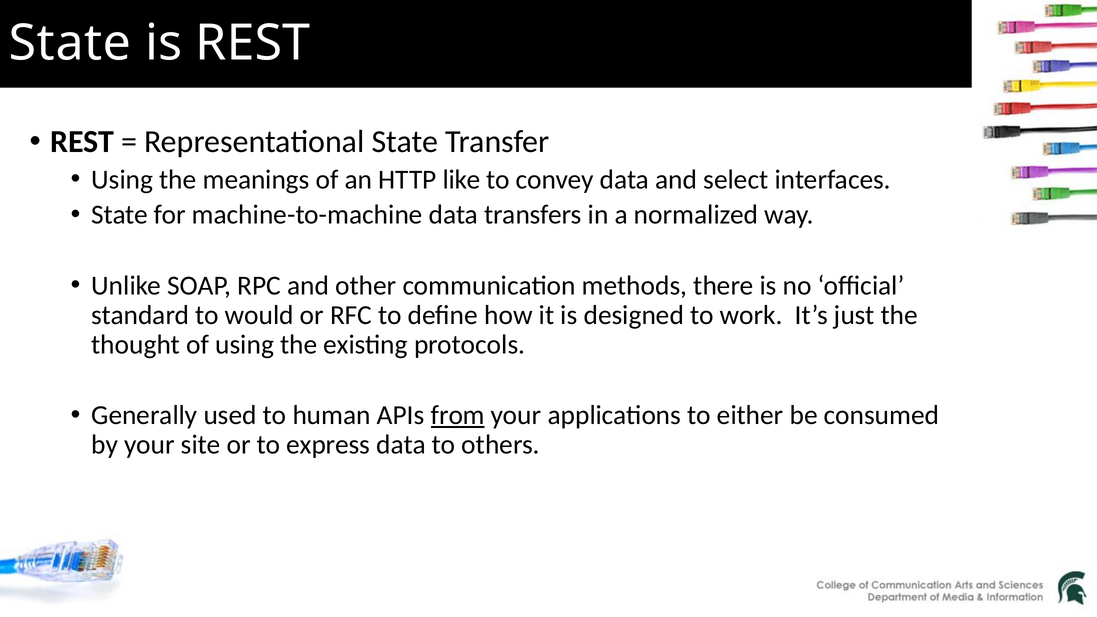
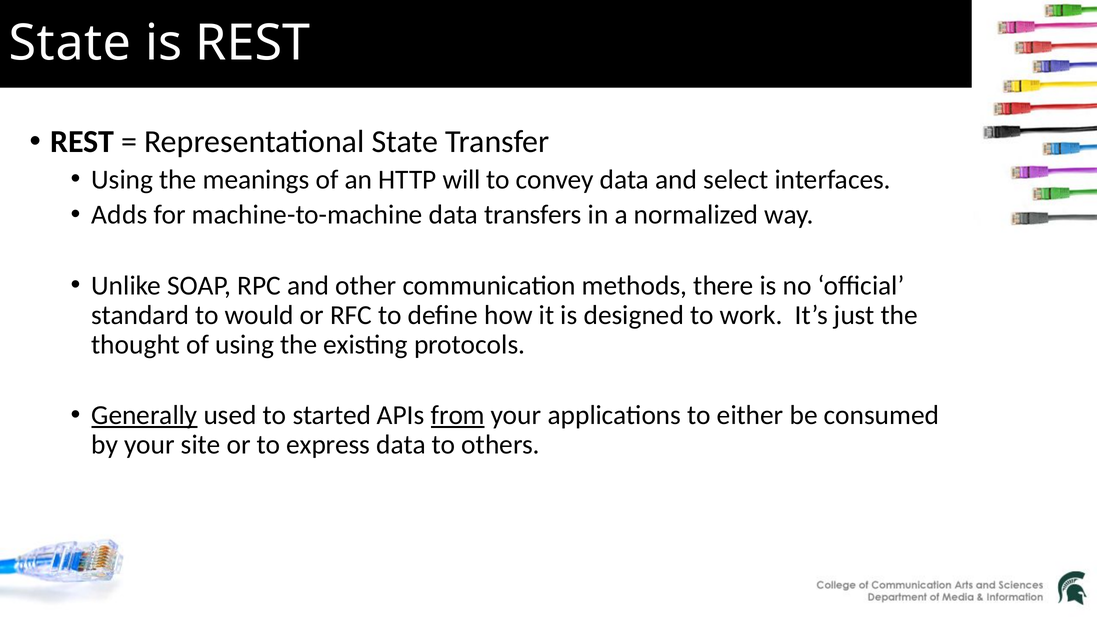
like: like -> will (462, 180)
State: State -> Adds (119, 215)
Generally underline: none -> present (144, 415)
human: human -> started (332, 415)
